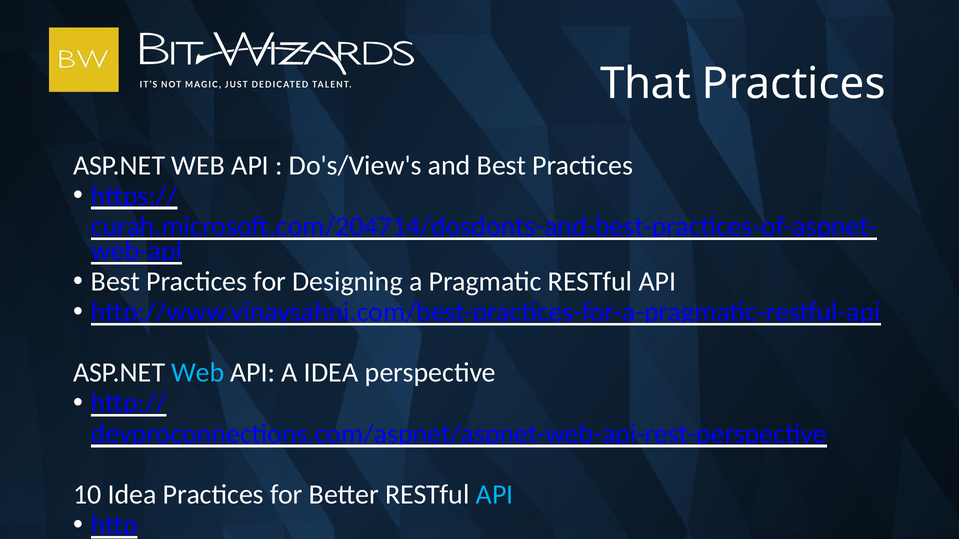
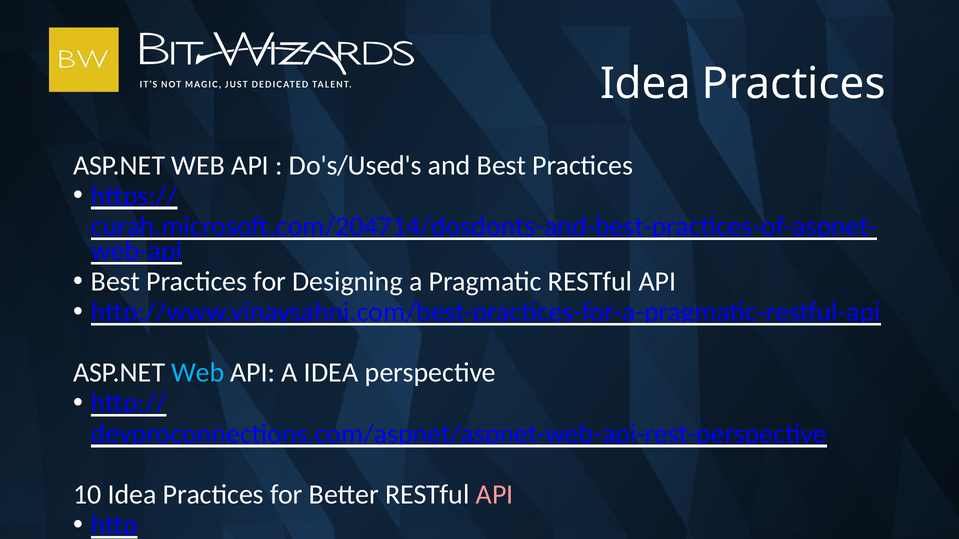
That: That -> Idea (646, 84)
Do's/View's: Do's/View's -> Do's/Used's (355, 166)
API colour: light blue -> pink (495, 495)
